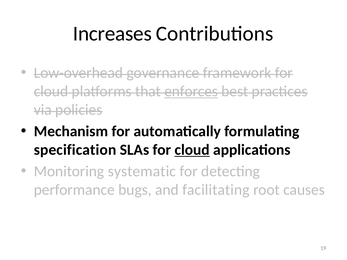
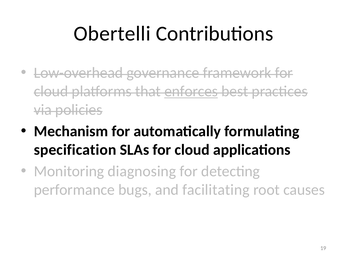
Increases: Increases -> Obertelli (112, 34)
cloud underline: present -> none (192, 150)
systematic: systematic -> diagnosing (142, 172)
